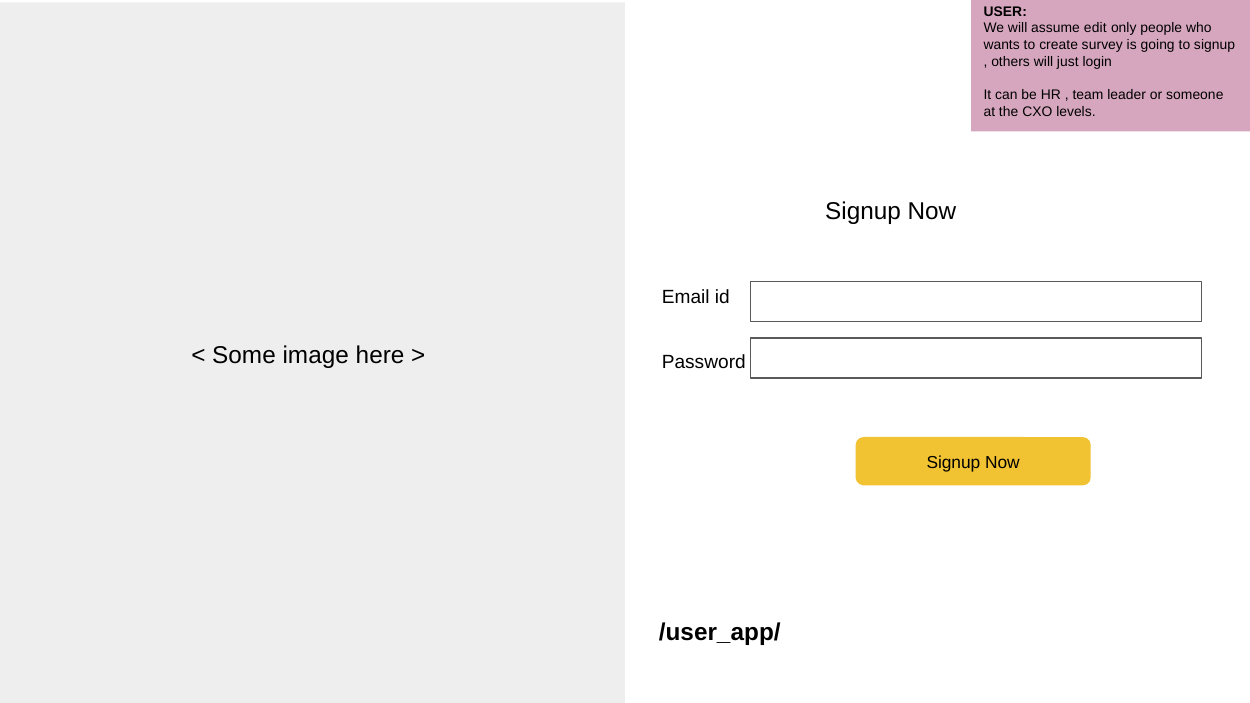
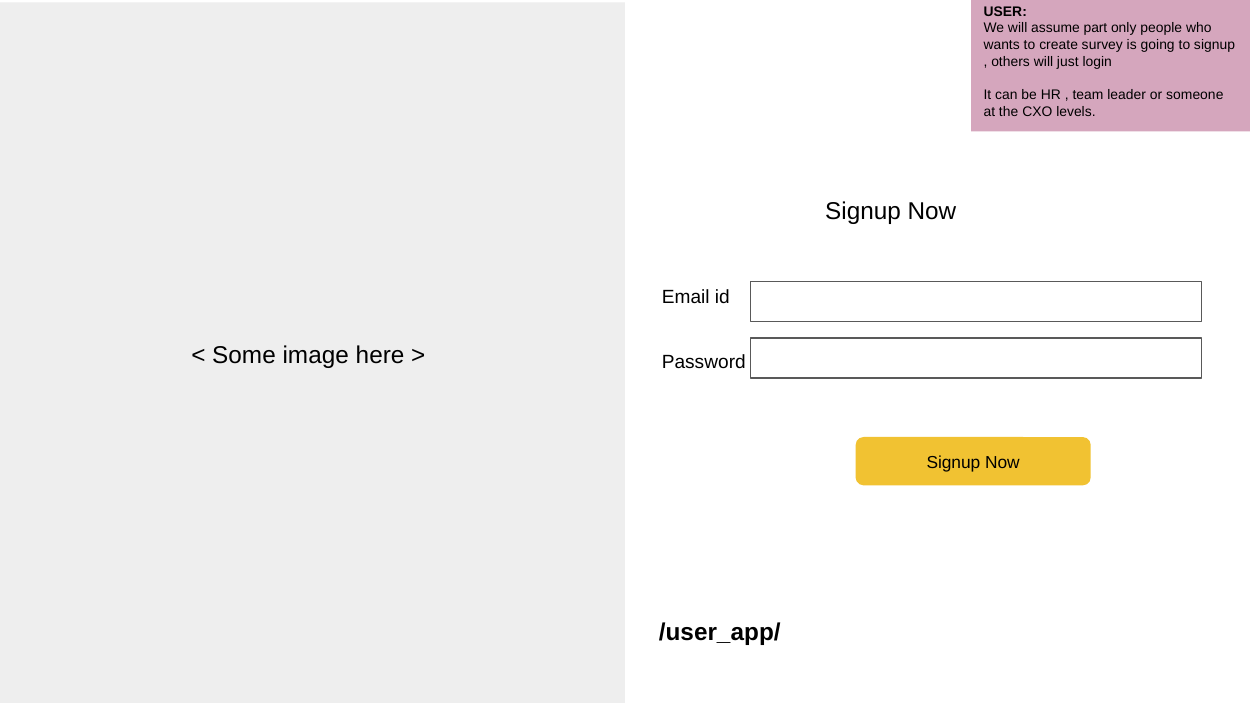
edit: edit -> part (1095, 28)
